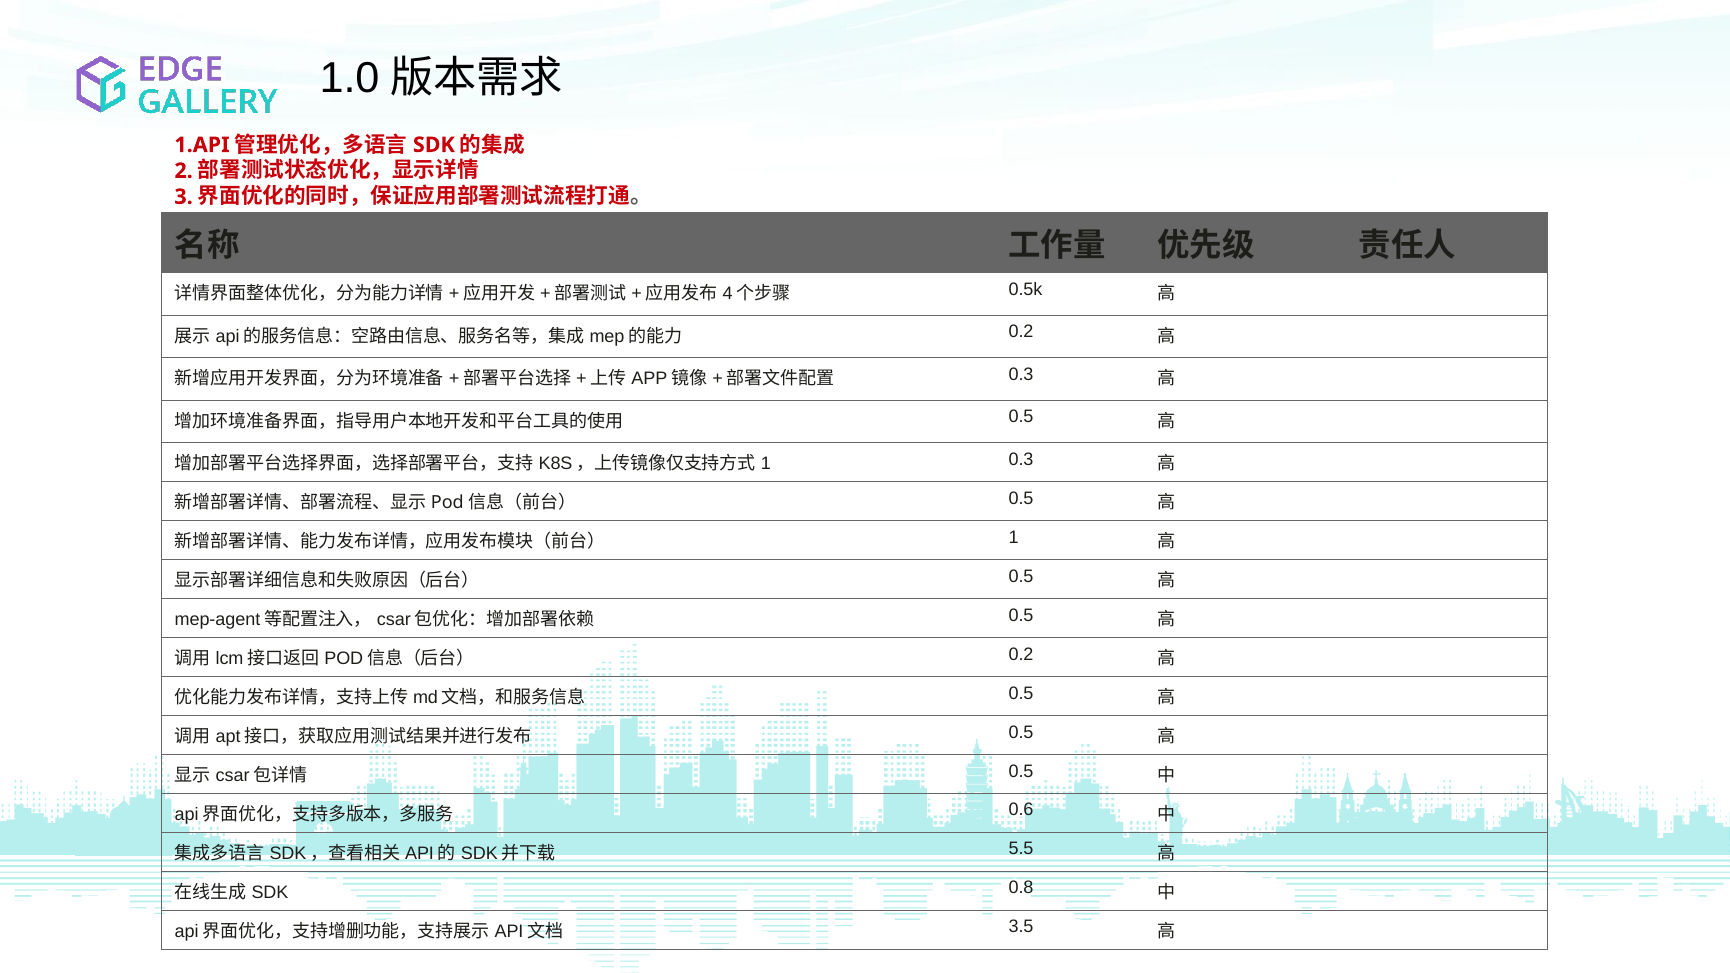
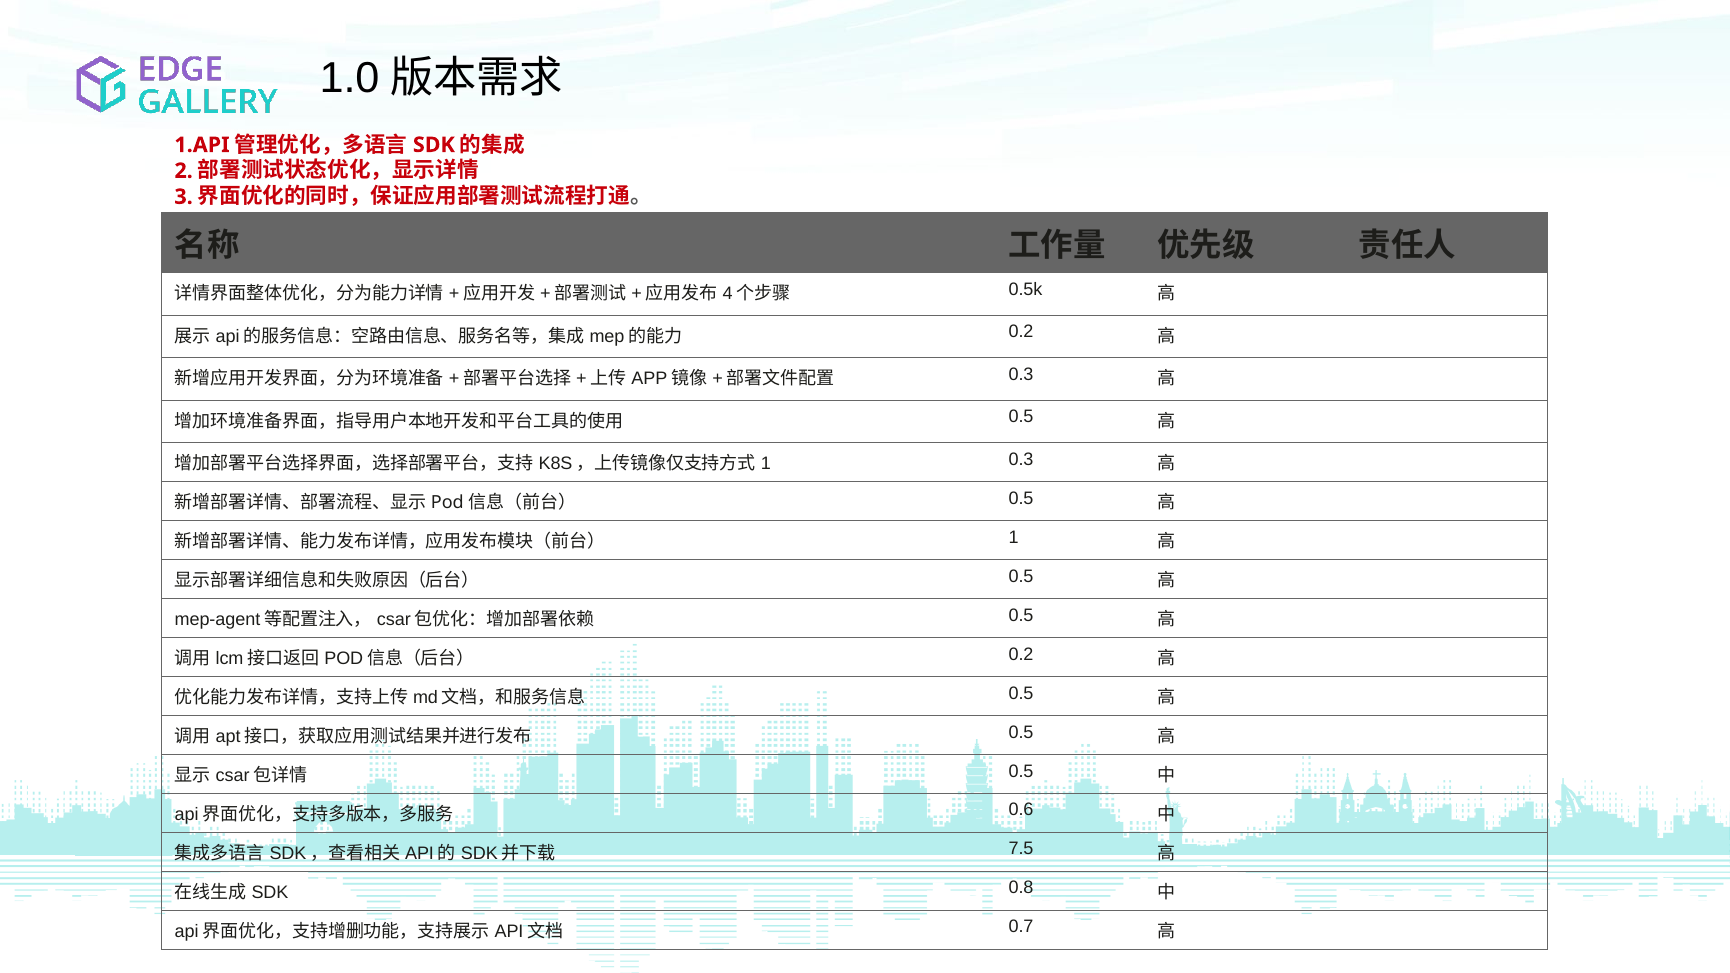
5.5: 5.5 -> 7.5 (1021, 849)
3.5: 3.5 -> 0.7 (1021, 927)
